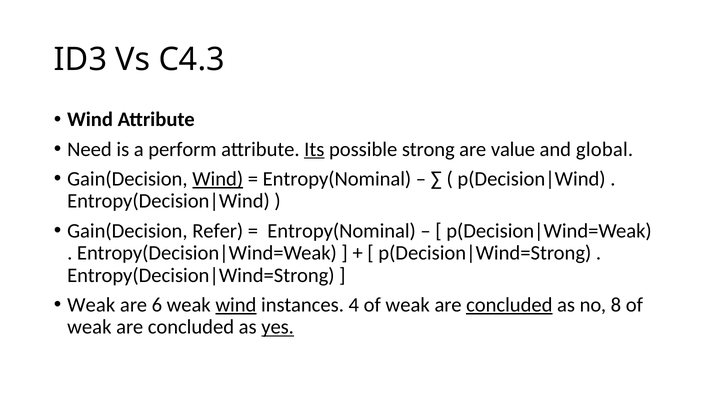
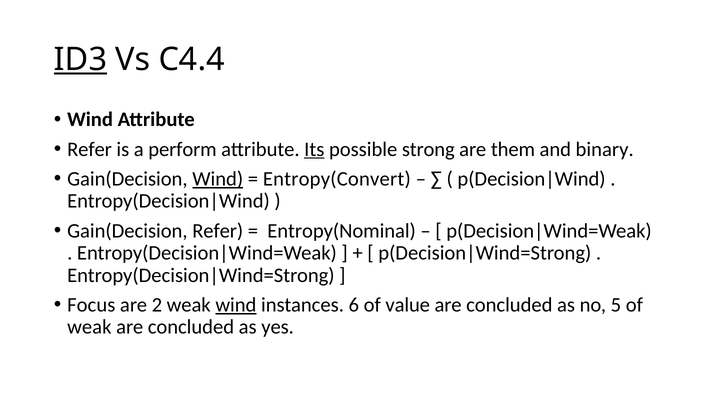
ID3 underline: none -> present (80, 59)
C4.3: C4.3 -> C4.4 (192, 59)
Need: Need -> Refer (90, 149)
value: value -> them (513, 149)
global: global -> binary (605, 149)
Entropy(Nominal: Entropy(Nominal -> Entropy(Convert (337, 179)
Weak: Weak -> Focus (91, 305)
6: 6 -> 2 (157, 305)
4: 4 -> 6 (354, 305)
weak: weak -> value (408, 305)
concluded underline: present -> none (509, 305)
8: 8 -> 5 (616, 305)
yes underline: present -> none (278, 327)
